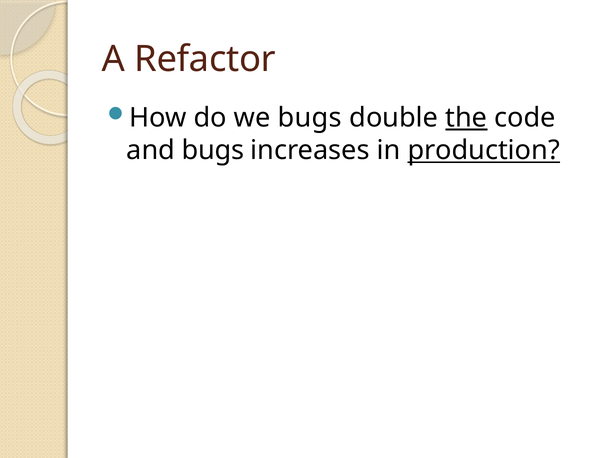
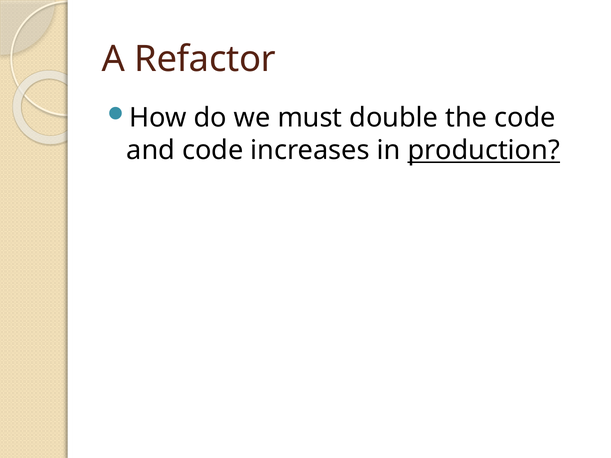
we bugs: bugs -> must (310, 118)
the underline: present -> none (466, 118)
and bugs: bugs -> code (213, 151)
